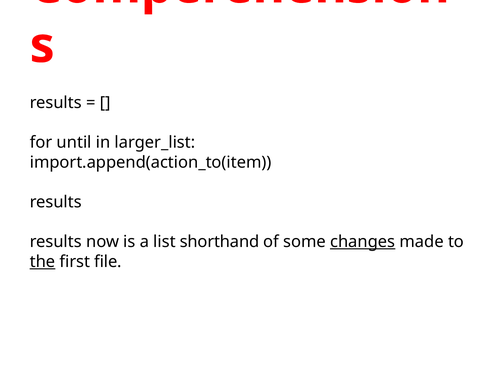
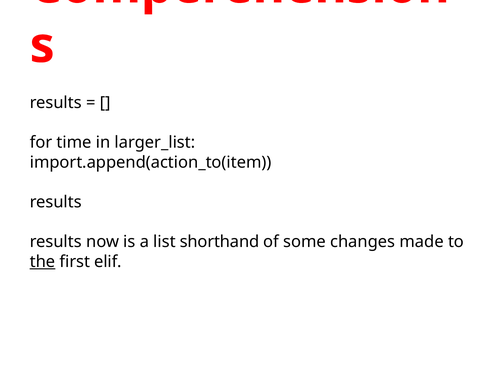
until: until -> time (74, 143)
changes underline: present -> none (363, 242)
file: file -> elif (108, 262)
